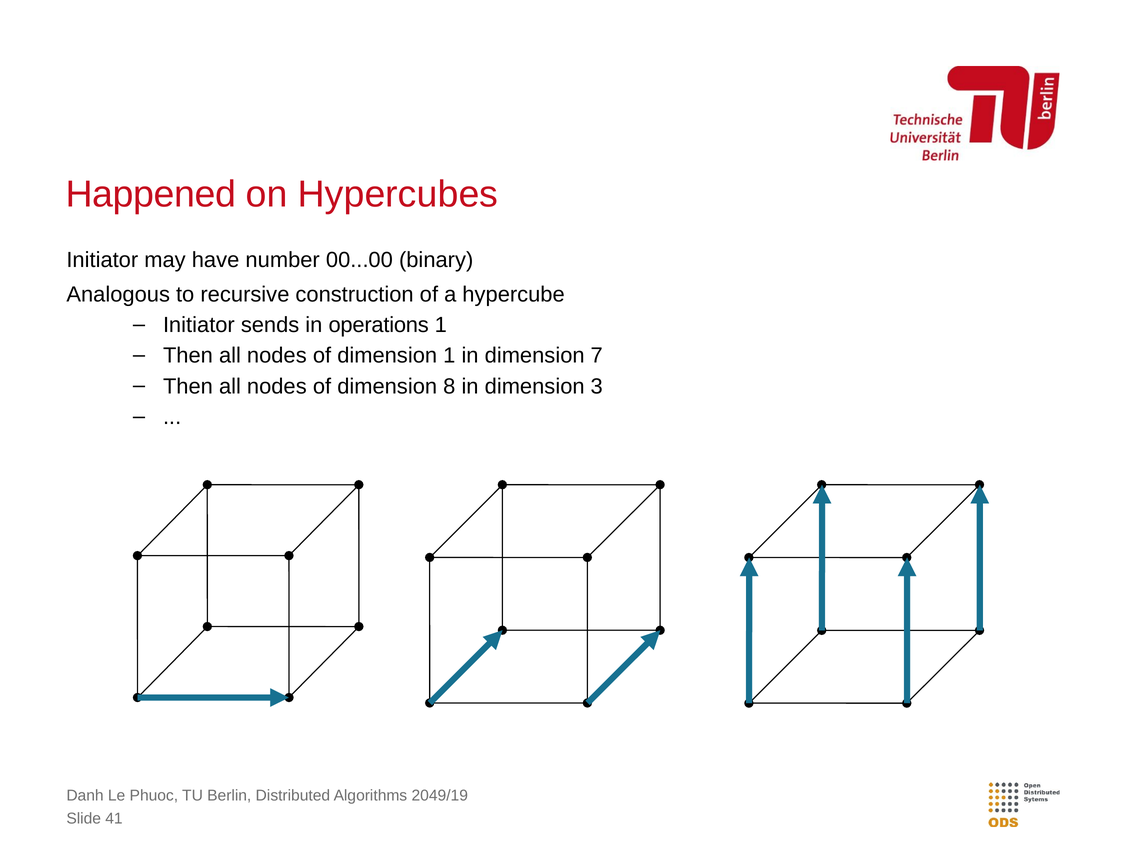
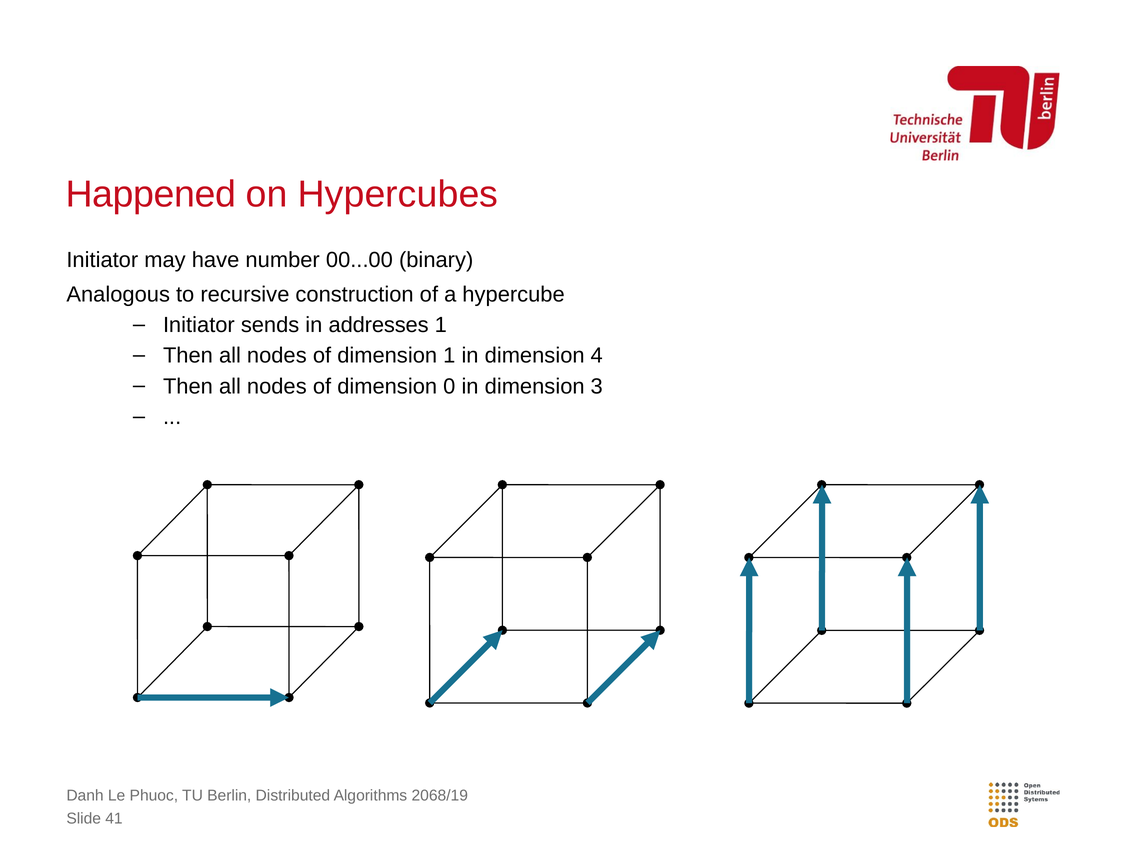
operations: operations -> addresses (379, 325)
7: 7 -> 4 (597, 355)
8: 8 -> 0 (449, 386)
2049/19: 2049/19 -> 2068/19 (440, 795)
